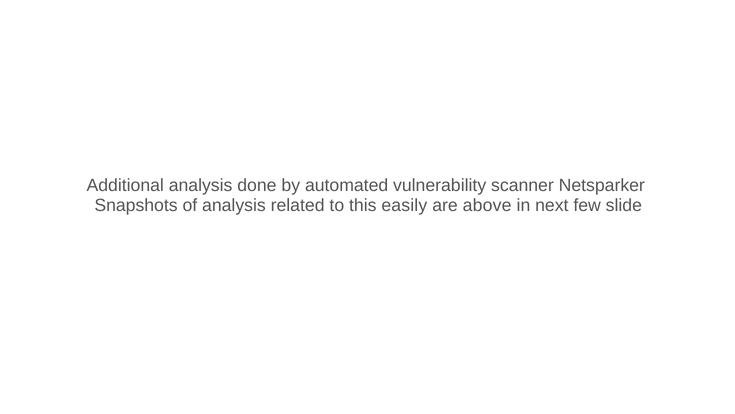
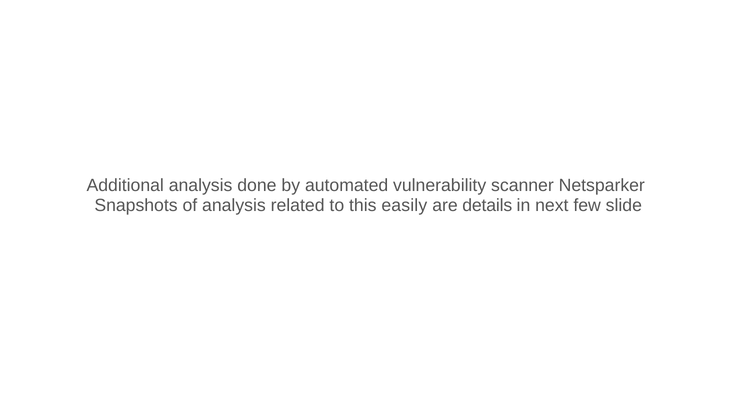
above: above -> details (487, 205)
